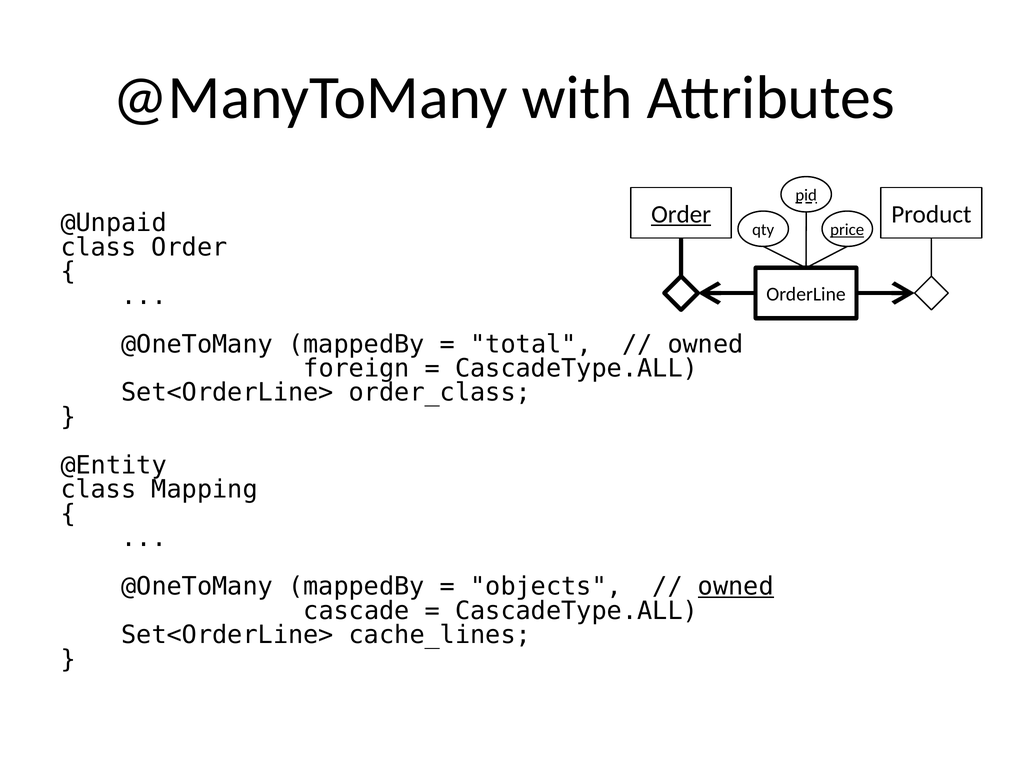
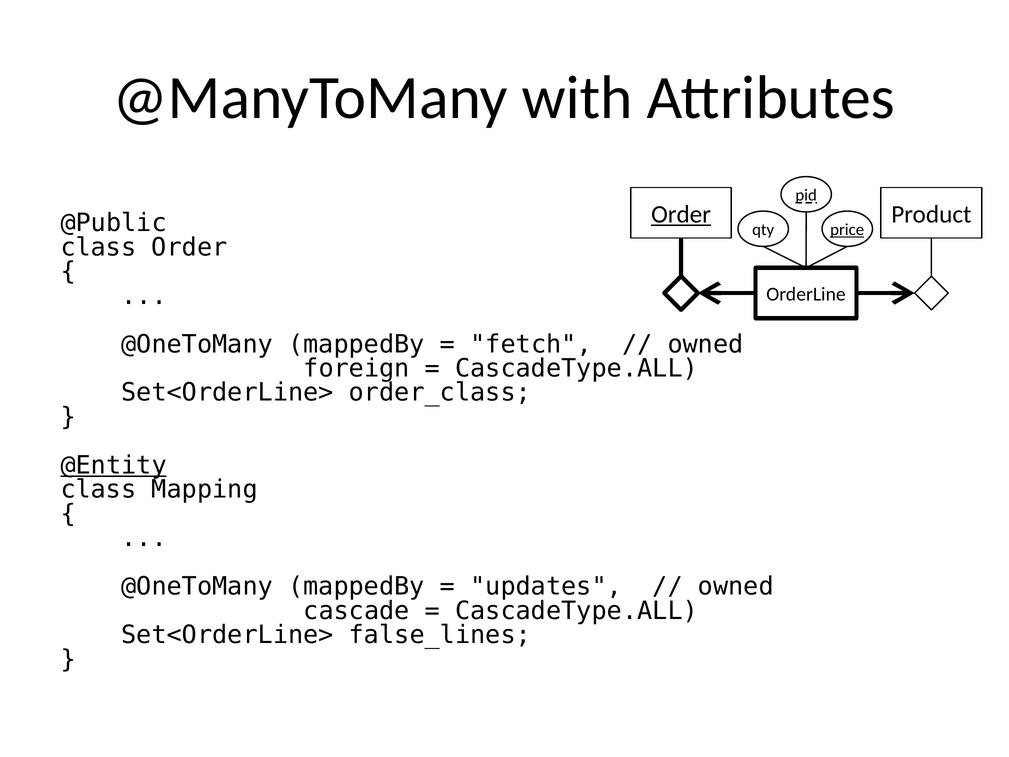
@Unpaid: @Unpaid -> @Public (114, 223)
total: total -> fetch (531, 344)
@Entity underline: none -> present (114, 465)
objects: objects -> updates (546, 586)
owned underline: present -> none (736, 586)
cache_lines: cache_lines -> false_lines (440, 635)
